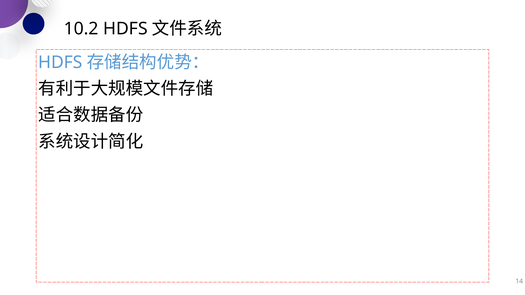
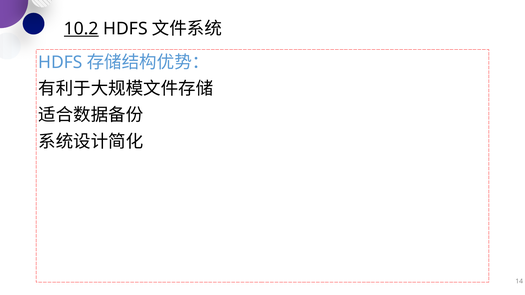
10.2 underline: none -> present (81, 29)
